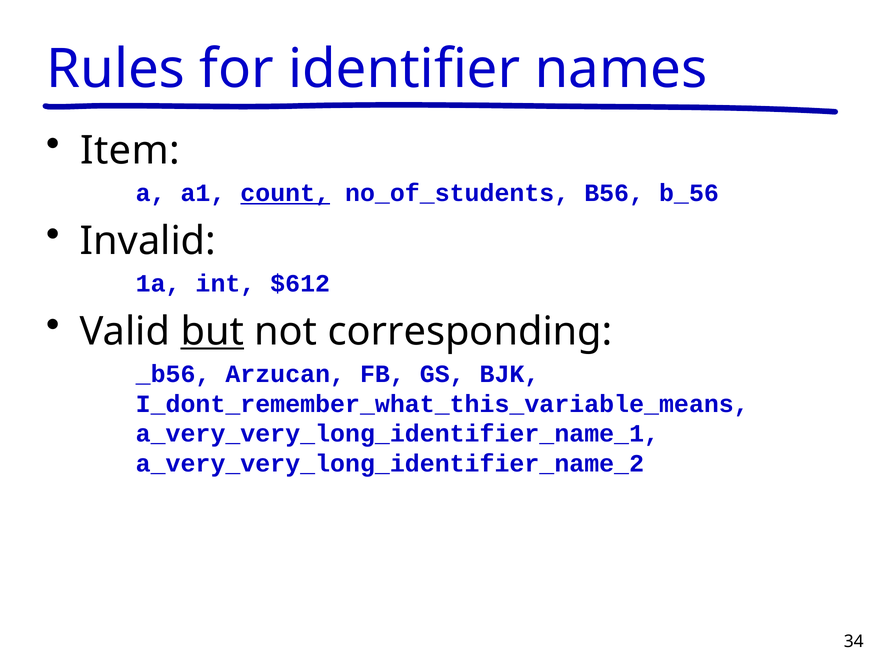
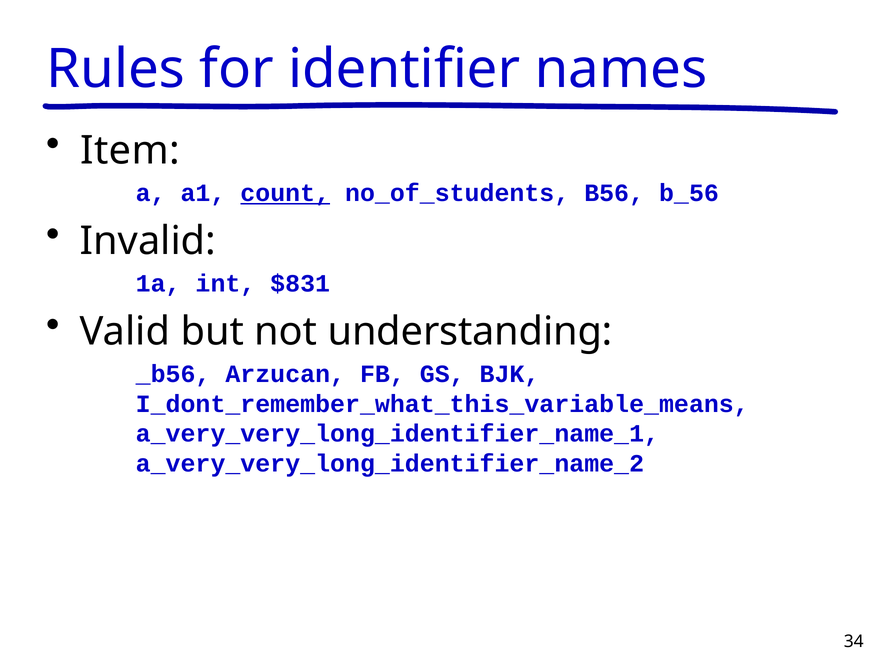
$612: $612 -> $831 (300, 284)
but underline: present -> none (212, 332)
corresponding: corresponding -> understanding (470, 332)
